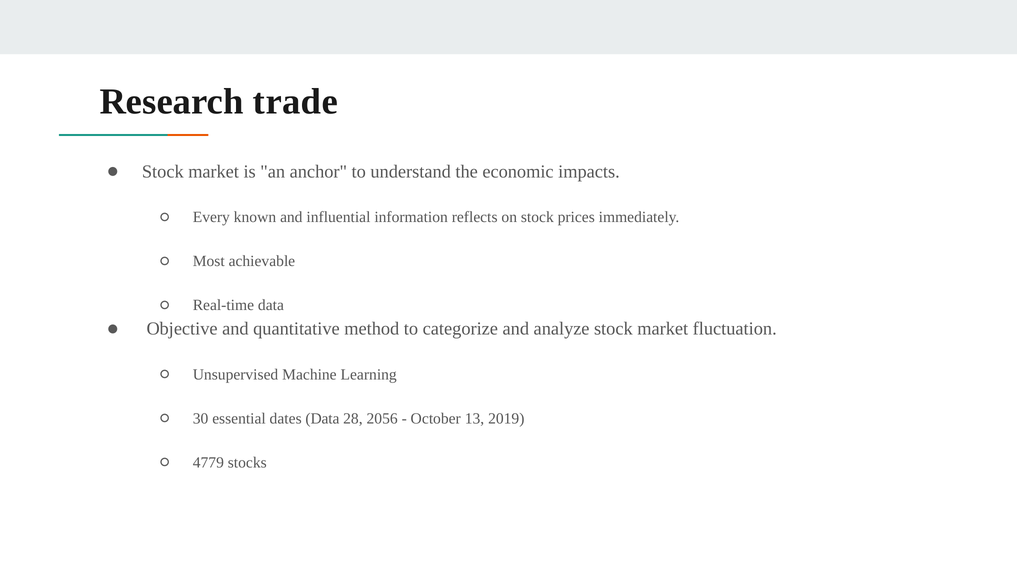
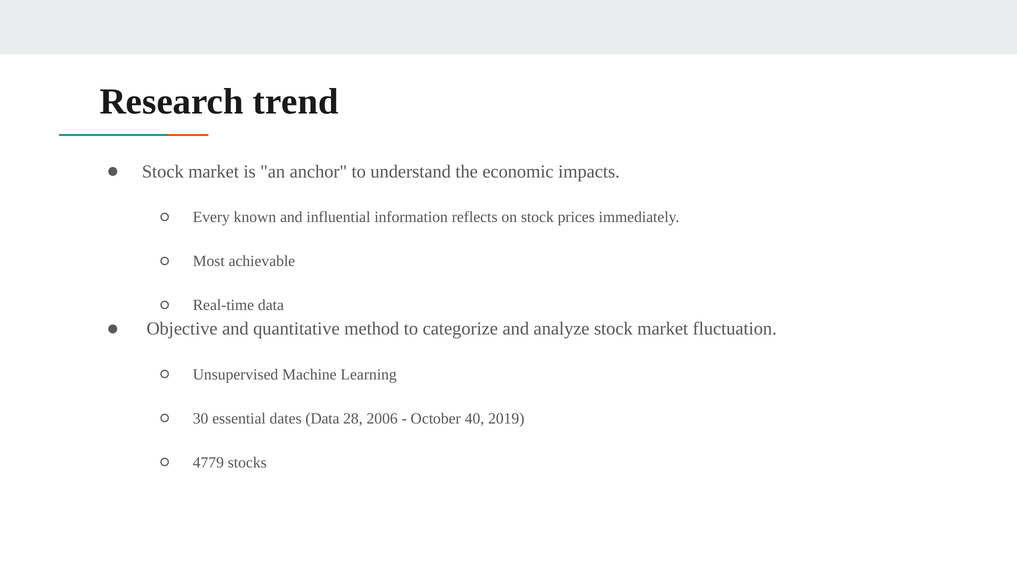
trade: trade -> trend (296, 101)
2056: 2056 -> 2006 (382, 418)
13: 13 -> 40 (474, 418)
